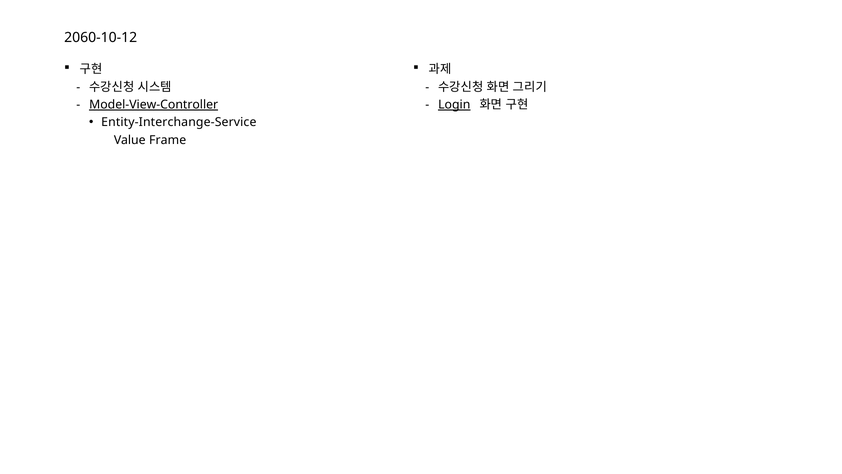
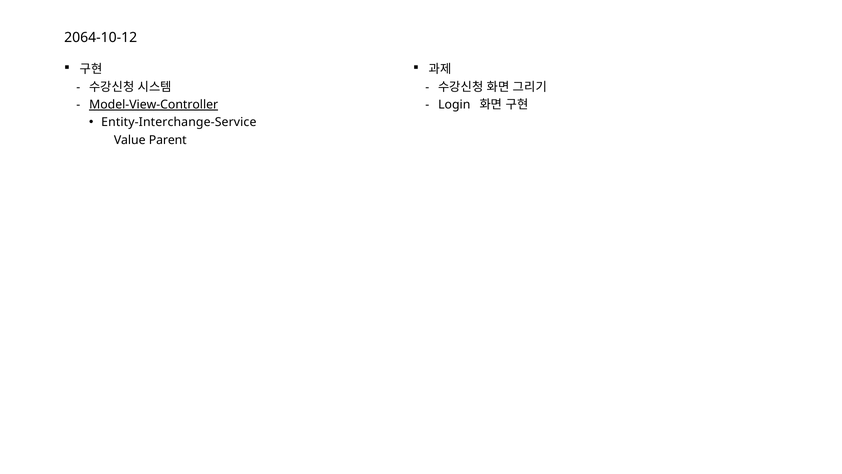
2060-10-12: 2060-10-12 -> 2064-10-12 (101, 38)
Login underline: present -> none (454, 105)
Frame: Frame -> Parent (168, 140)
